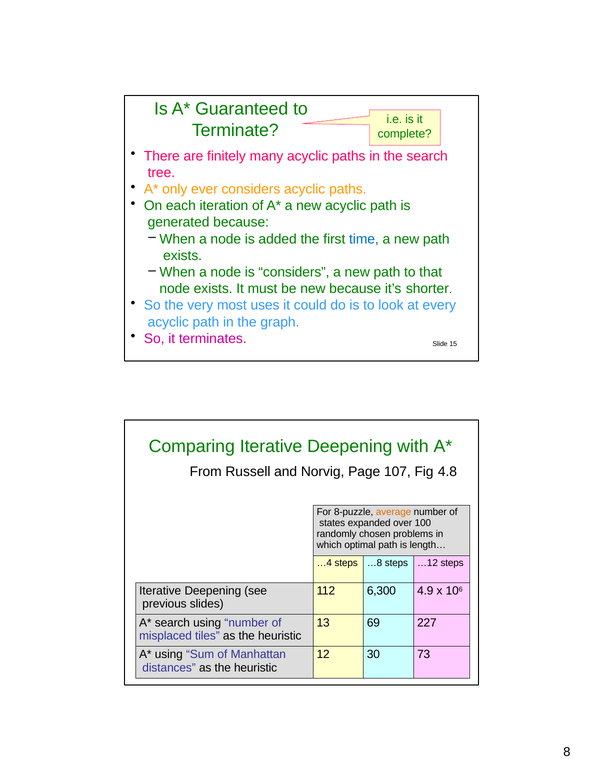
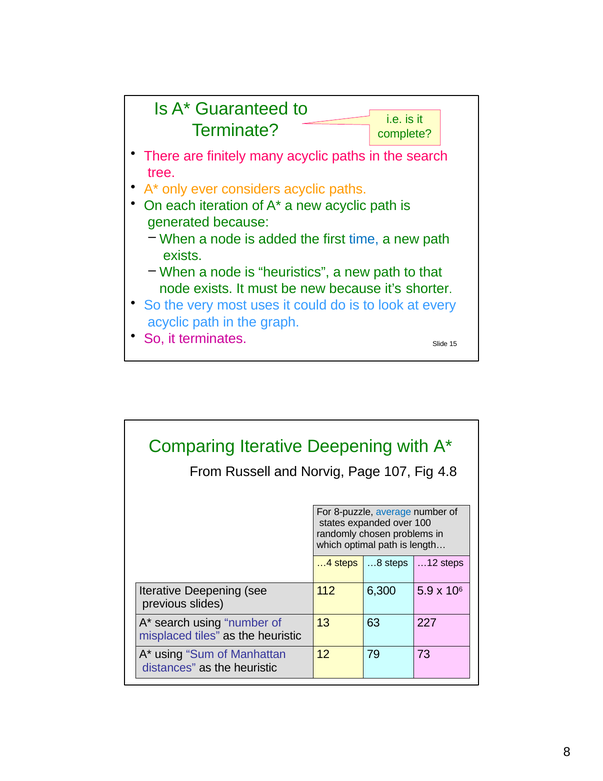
is considers: considers -> heuristics (294, 272)
average colour: orange -> blue (394, 512)
4.9: 4.9 -> 5.9 (425, 590)
69: 69 -> 63 (373, 622)
30: 30 -> 79 (373, 654)
